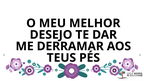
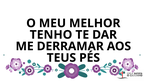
DESEJO: DESEJO -> TENHO (51, 35)
